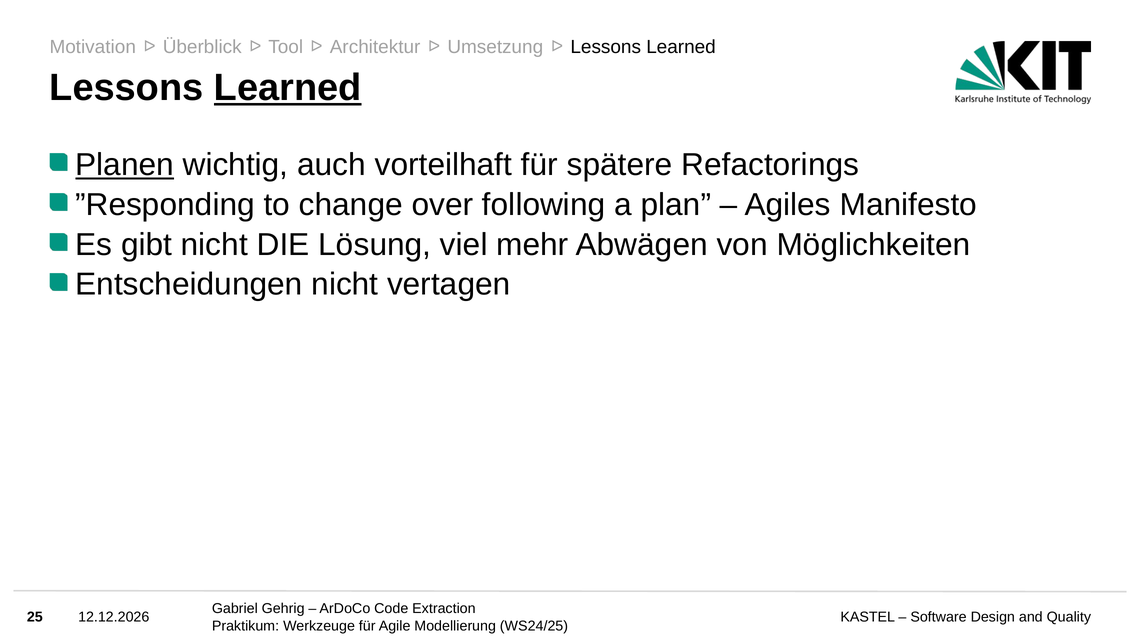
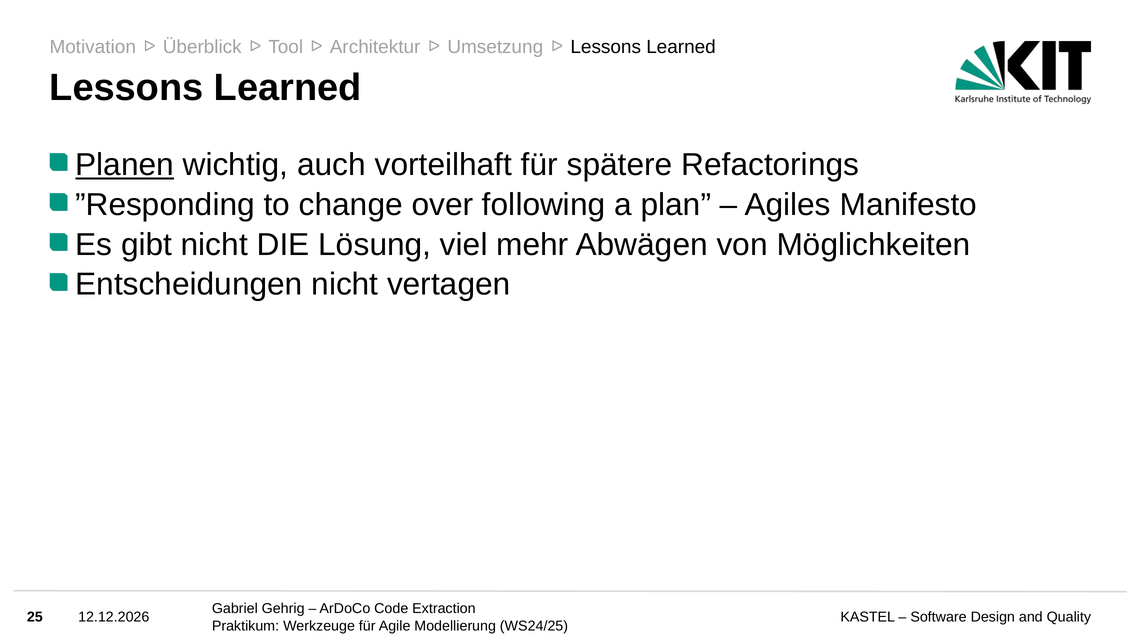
Learned underline: present -> none (288, 88)
